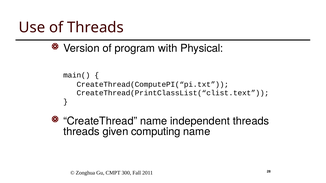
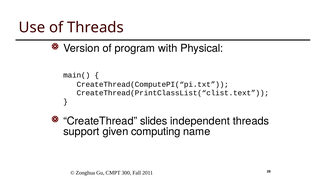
CreateThread name: name -> slides (154, 121)
threads: threads -> support (81, 132)
